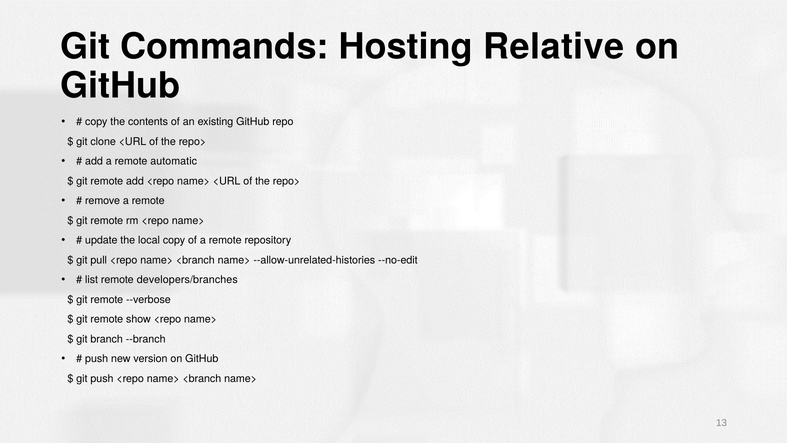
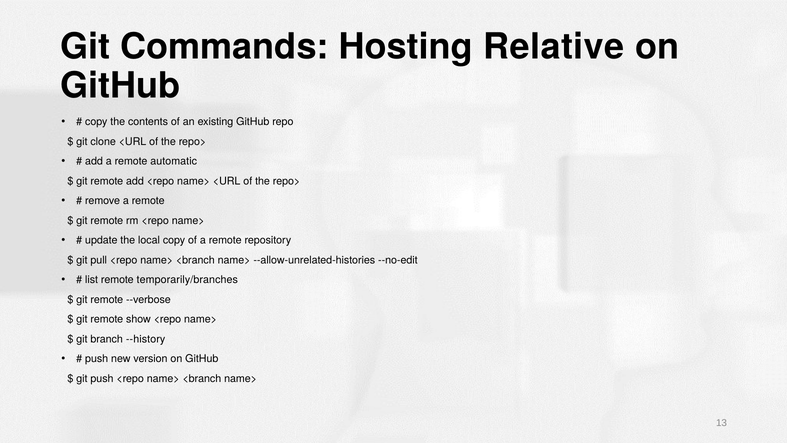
developers/branches: developers/branches -> temporarily/branches (187, 280)
--branch: --branch -> --history (146, 339)
